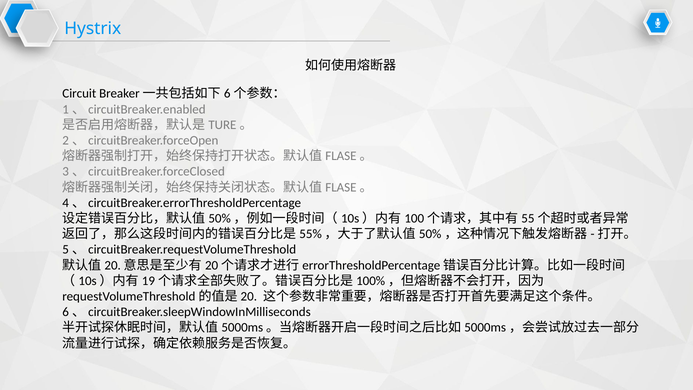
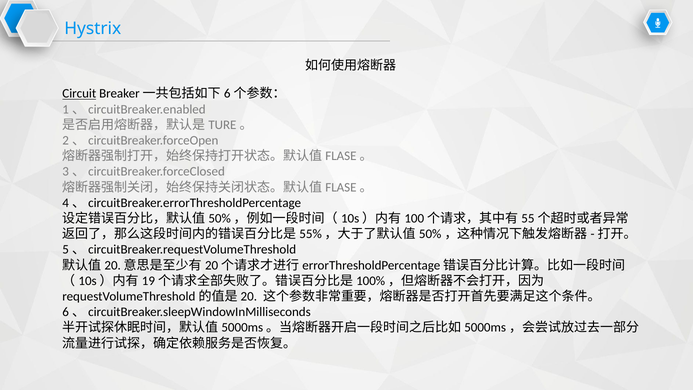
Circuit underline: none -> present (79, 94)
